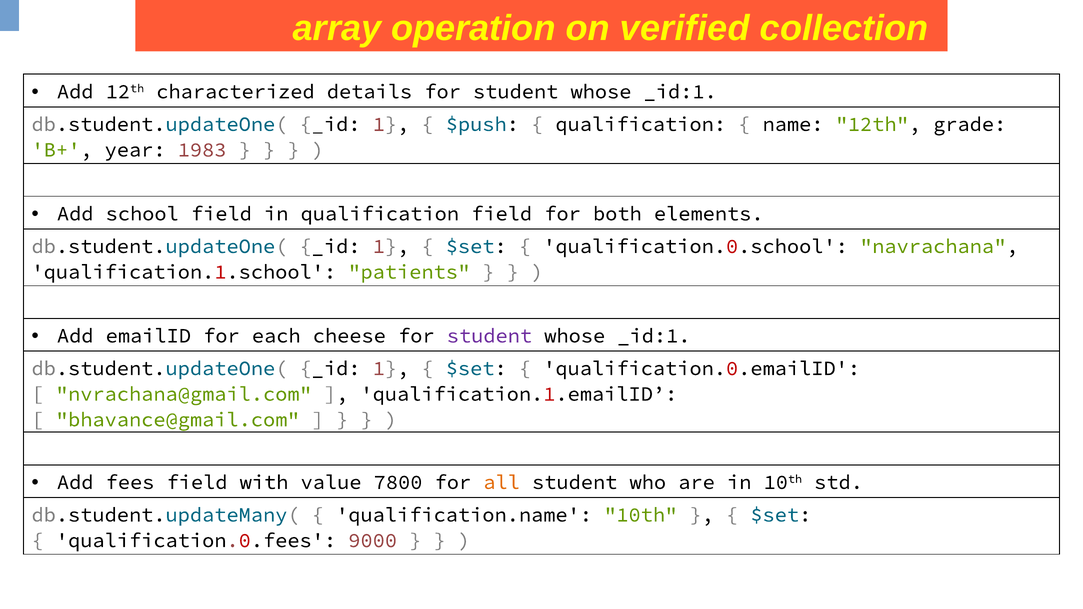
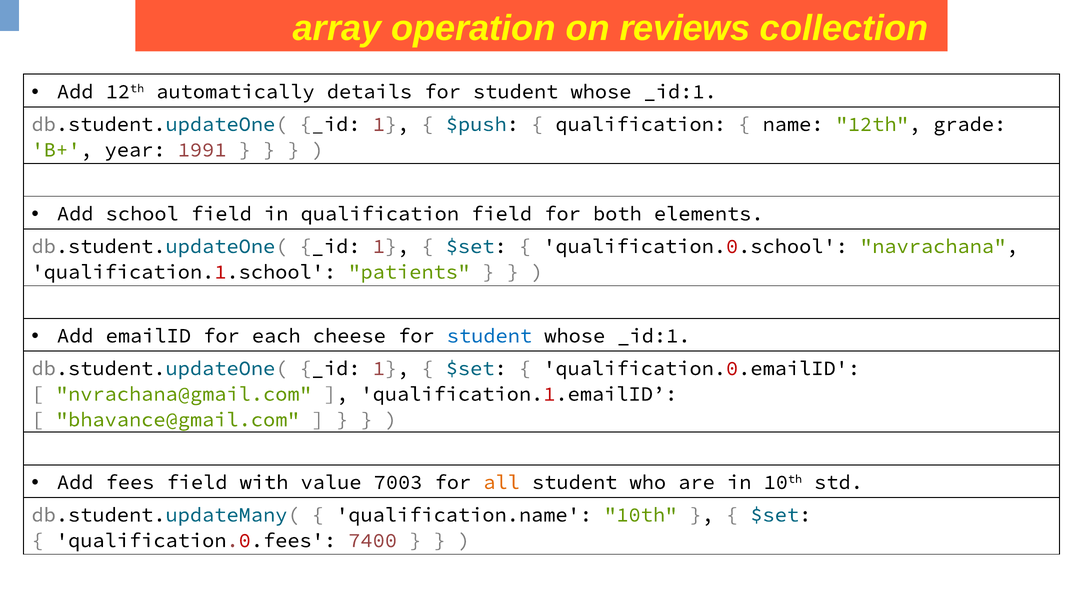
verified: verified -> reviews (685, 28)
characterized: characterized -> automatically (235, 92)
1983: 1983 -> 1991 (202, 150)
student colour: purple -> blue (489, 336)
7800: 7800 -> 7003 (398, 482)
9000: 9000 -> 7400 (373, 541)
